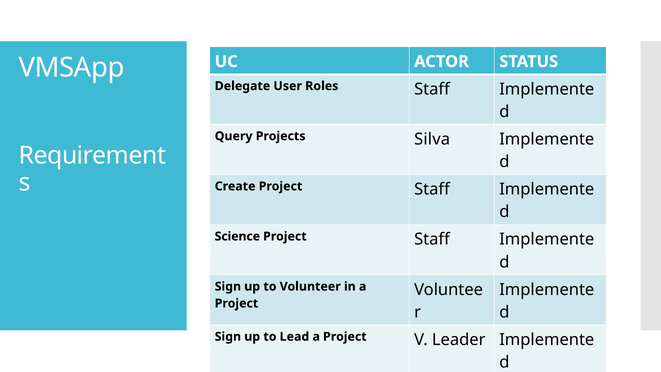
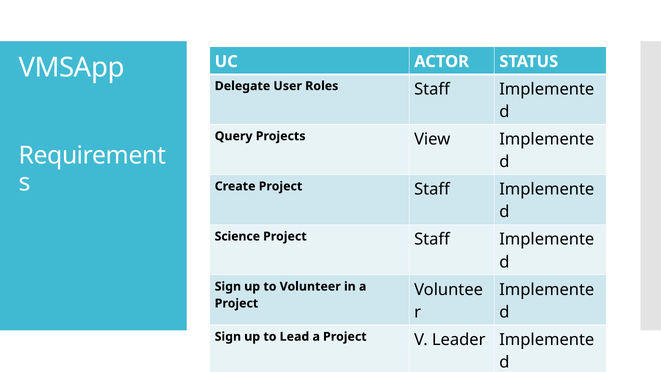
Projects Silva: Silva -> View (432, 139)
